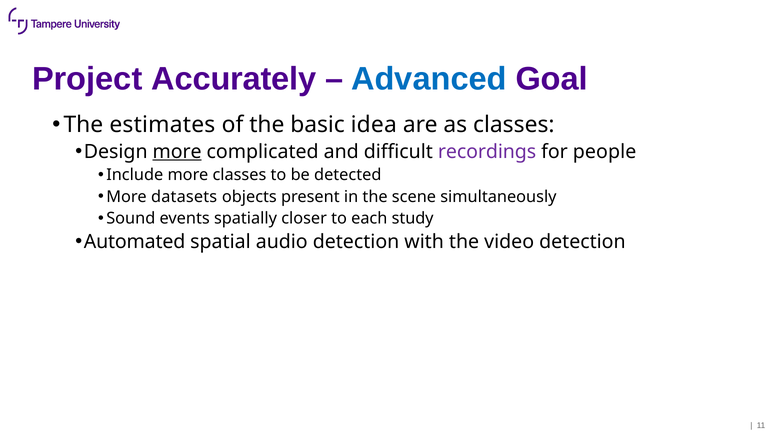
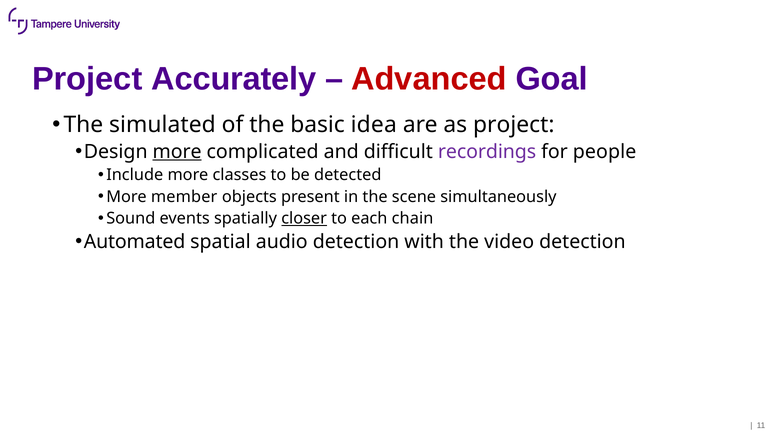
Advanced colour: blue -> red (429, 79)
estimates: estimates -> simulated (162, 125)
as classes: classes -> project (514, 125)
datasets: datasets -> member (184, 197)
closer underline: none -> present (304, 218)
study: study -> chain (413, 218)
